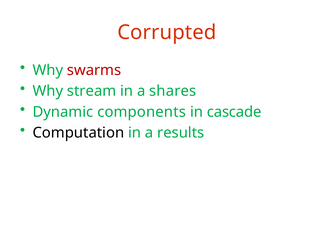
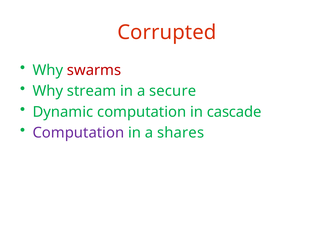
shares: shares -> secure (173, 91)
Dynamic components: components -> computation (142, 112)
Computation colour: black -> purple (78, 132)
results: results -> shares (181, 132)
